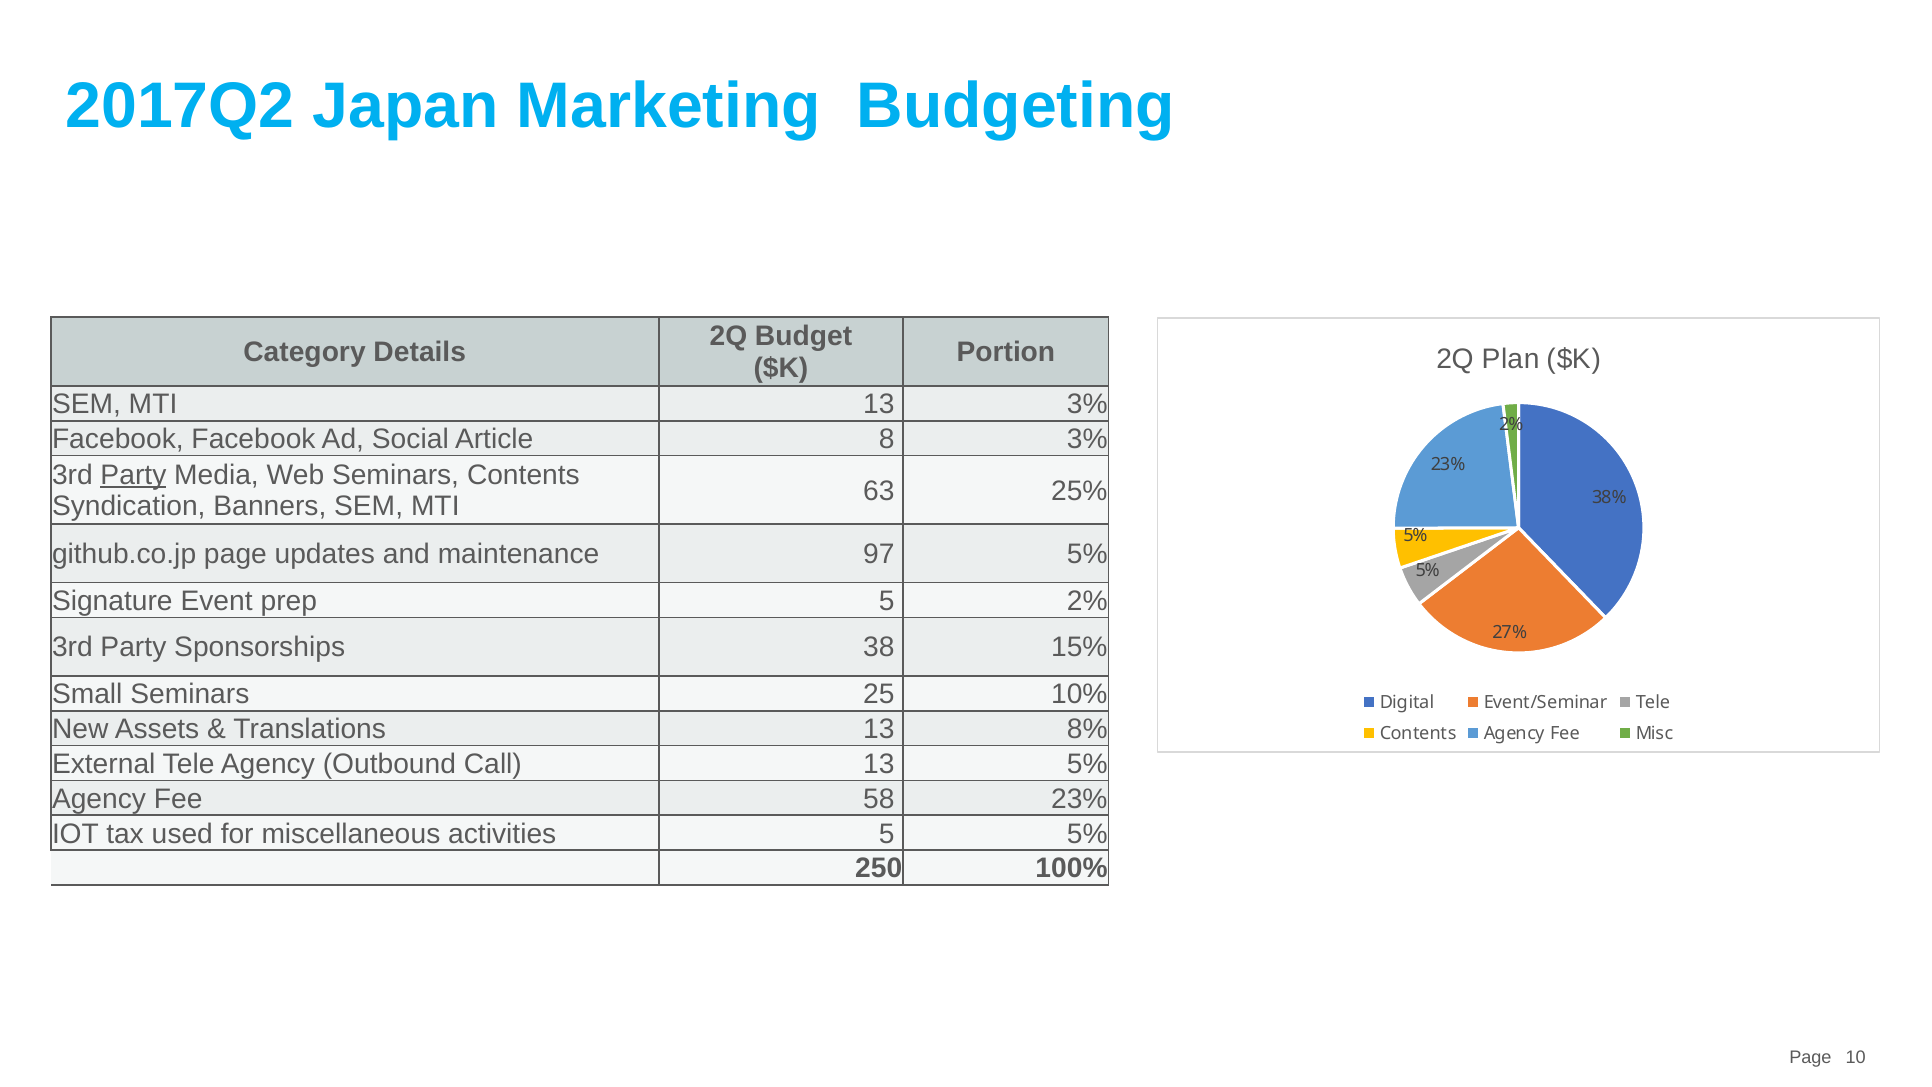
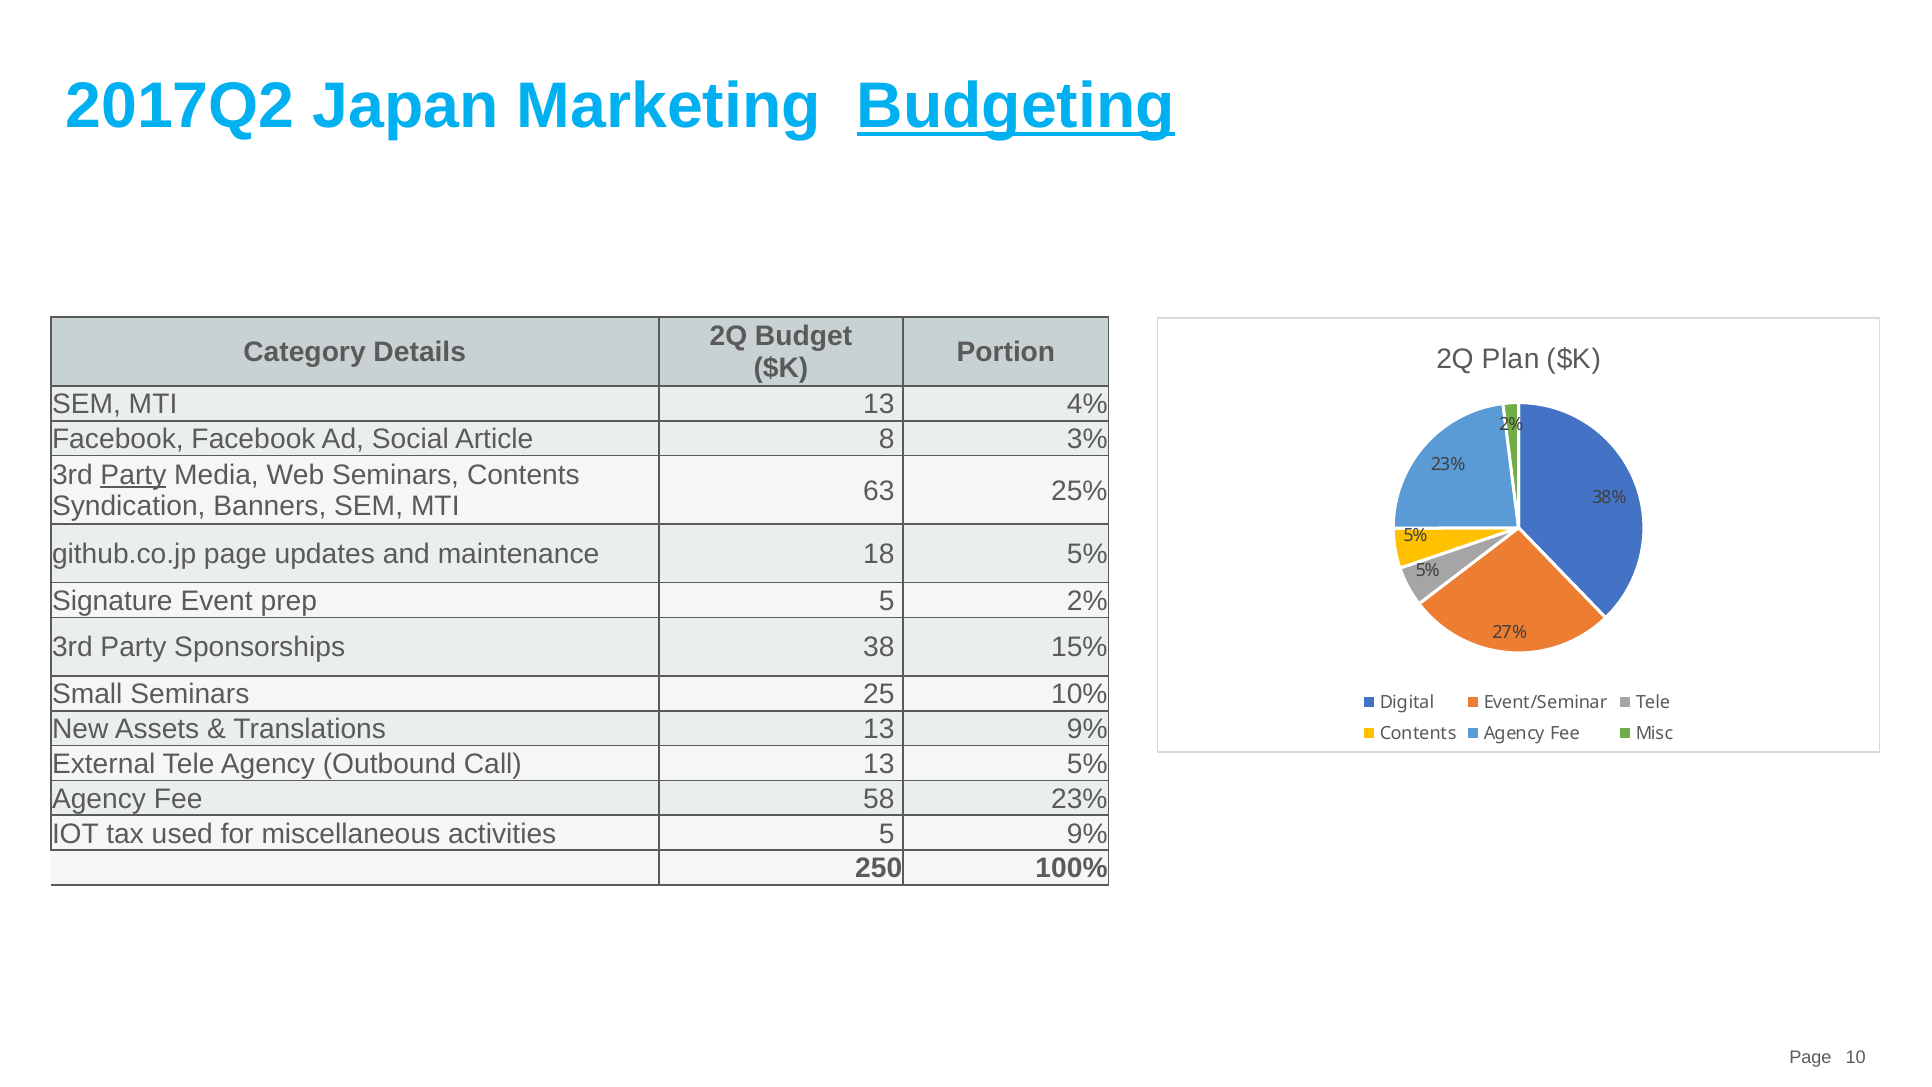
Budgeting underline: none -> present (1016, 106)
13 3%: 3% -> 4% (1087, 404)
97: 97 -> 18 (879, 554)
13 8%: 8% -> 9% (1087, 729)
5 5%: 5% -> 9% (1087, 834)
